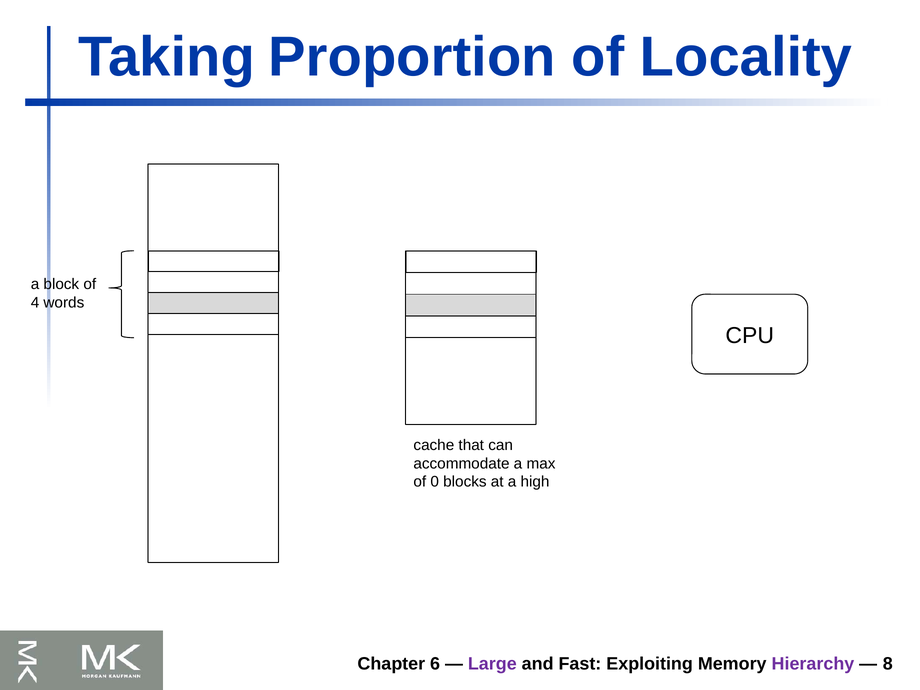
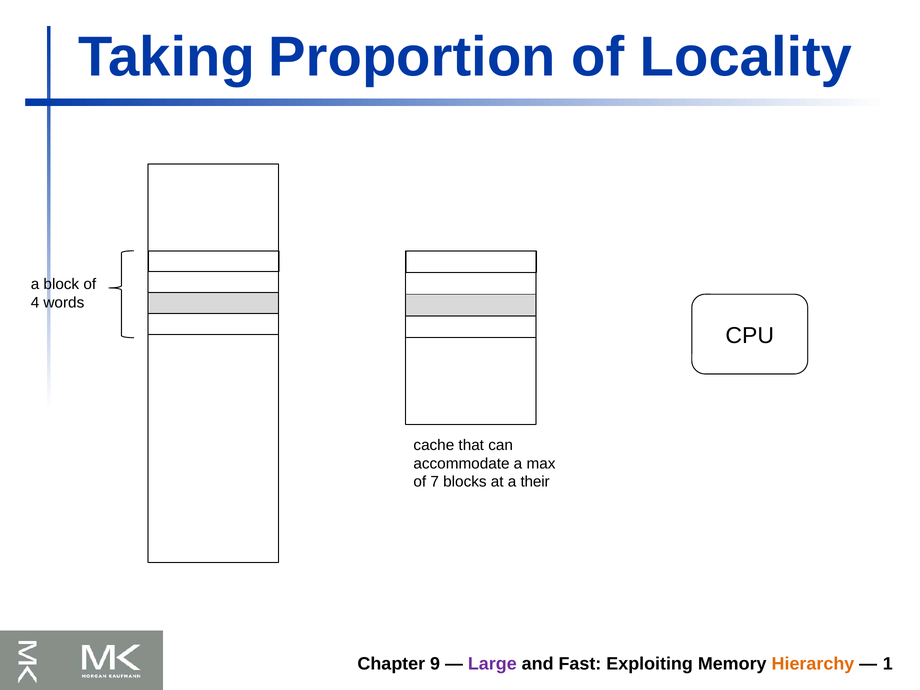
0: 0 -> 7 (435, 482)
high: high -> their (535, 482)
6: 6 -> 9 (435, 664)
Hierarchy colour: purple -> orange (813, 664)
8: 8 -> 1 (888, 664)
